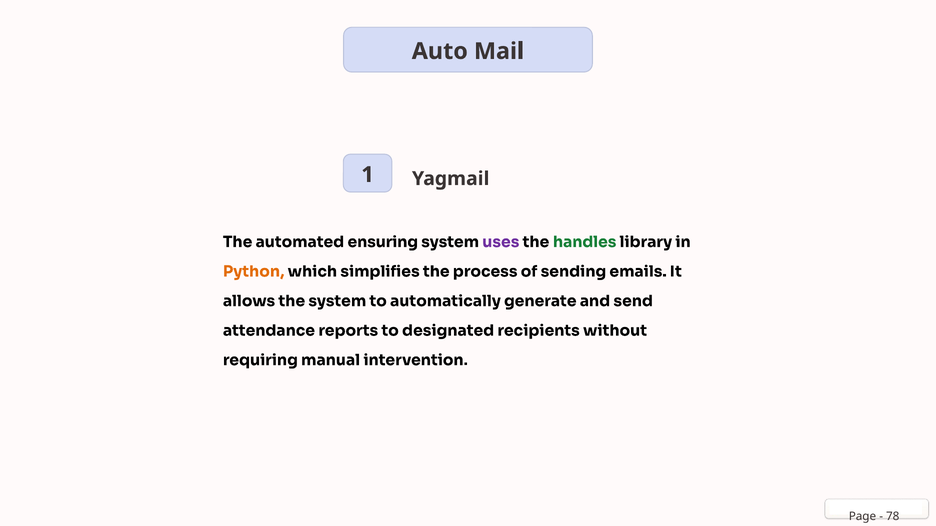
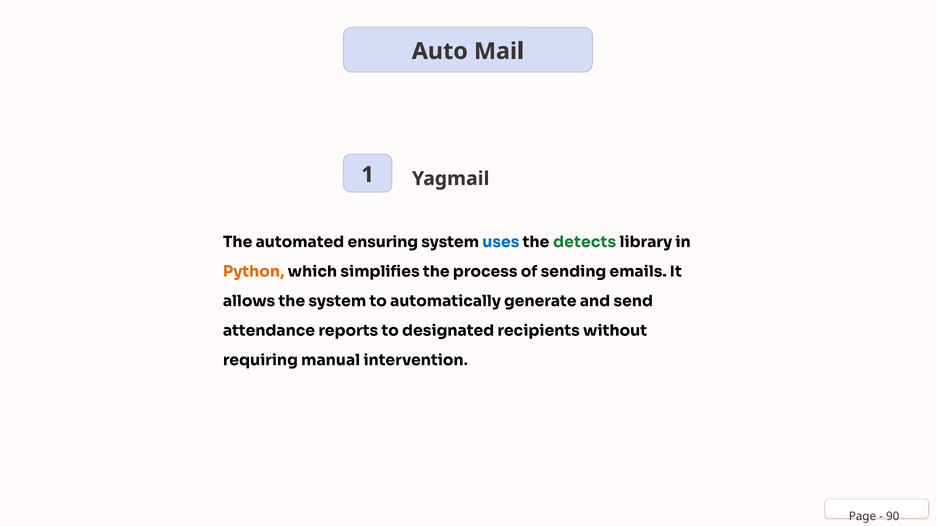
uses colour: purple -> blue (501, 242)
handles: handles -> detects (585, 242)
78: 78 -> 90 (893, 517)
